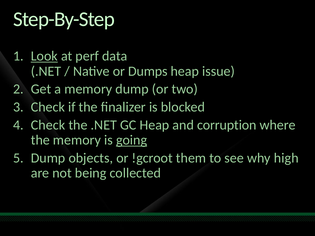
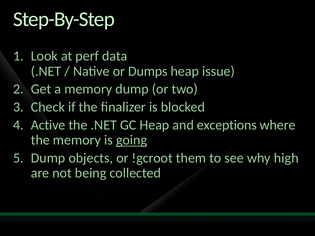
Look underline: present -> none (44, 56)
Check: Check -> Active (48, 125)
corruption: corruption -> exceptions (227, 125)
